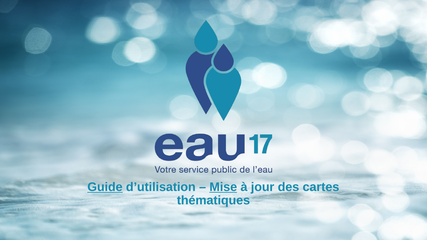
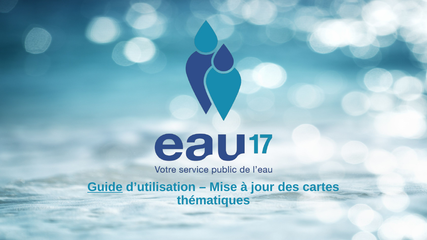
Mise underline: present -> none (223, 187)
